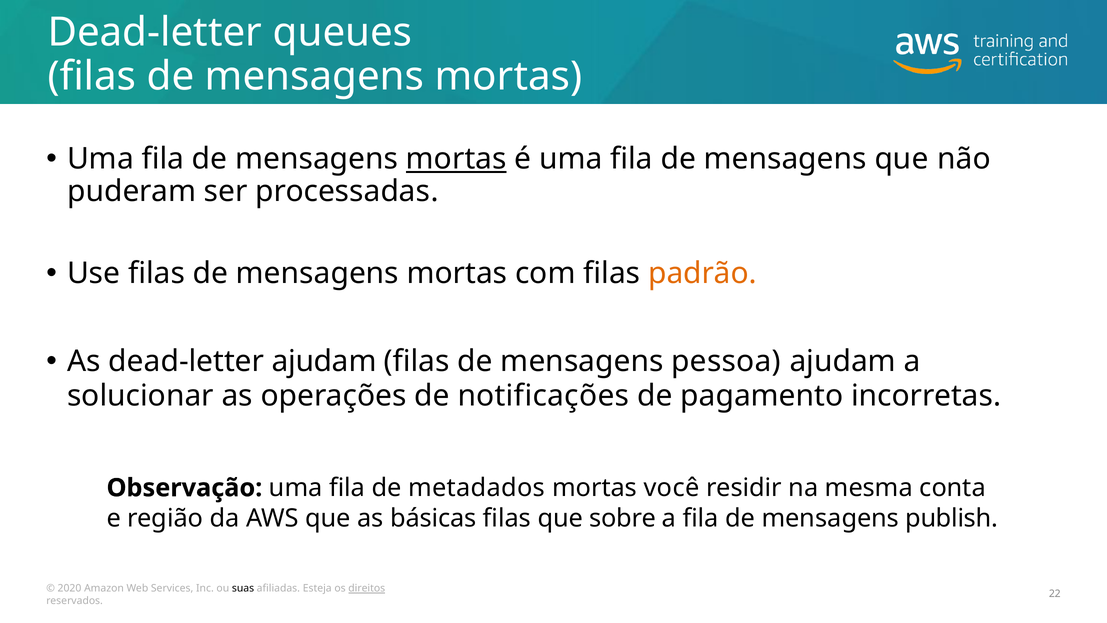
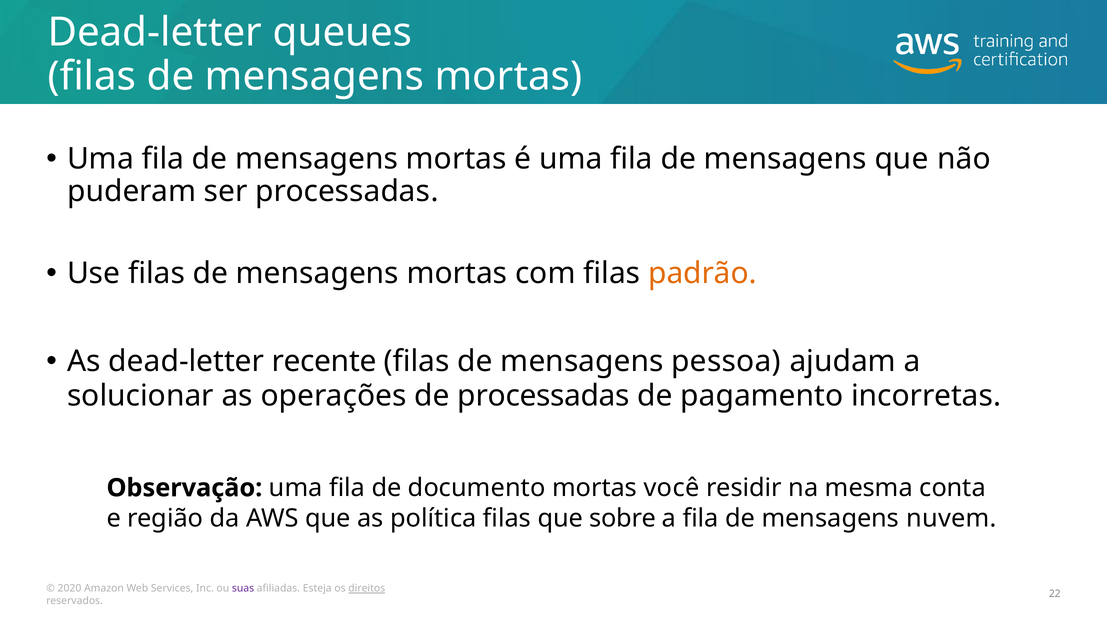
mortas underline: present -> none (456, 159)
dead-letter ajudam: ajudam -> recente (324, 361)
de notificações: notificações -> processadas (544, 395)
metadados: metadados -> documento (477, 488)
básicas: básicas -> política (433, 518)
publish: publish -> nuvem (951, 518)
suas colour: black -> purple (243, 588)
